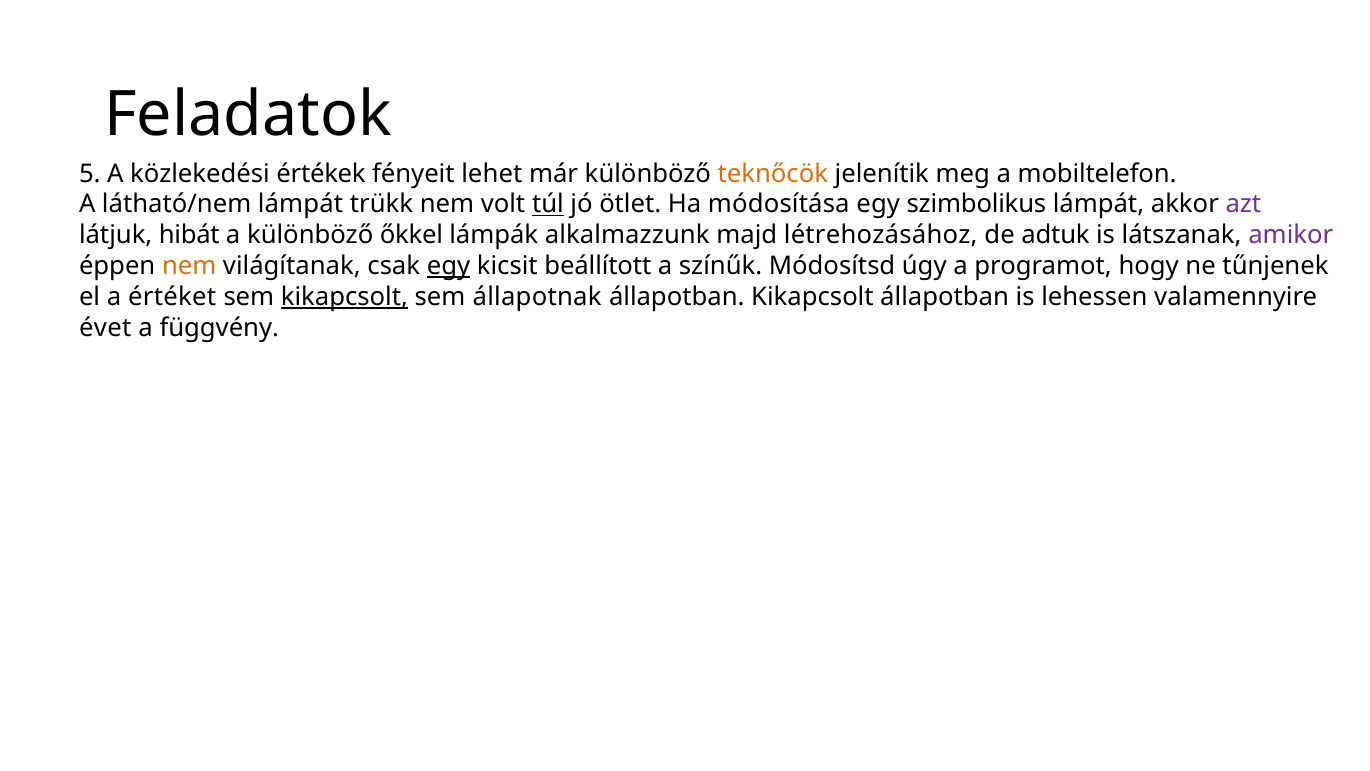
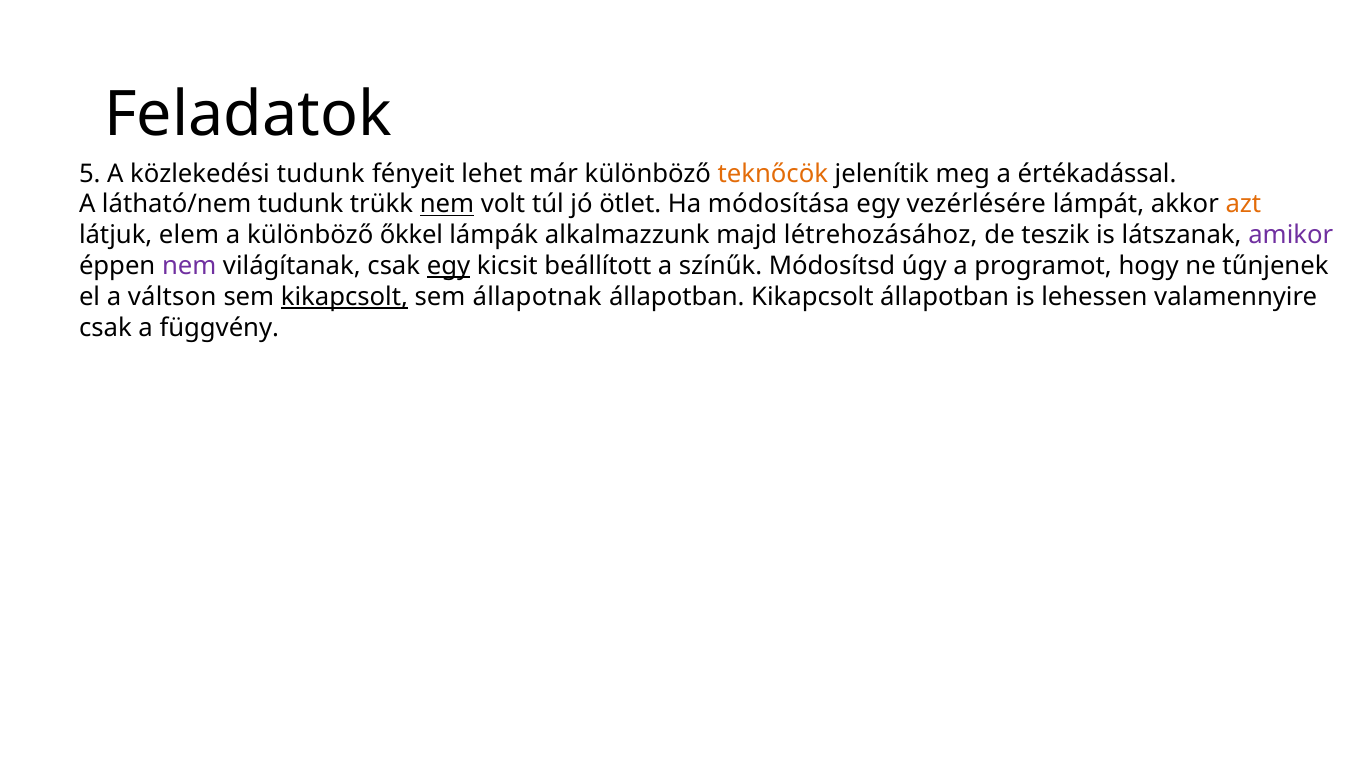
közlekedési értékek: értékek -> tudunk (321, 174)
mobiltelefon: mobiltelefon -> értékadással (1097, 174)
látható/nem lámpát: lámpát -> tudunk (301, 204)
nem underline: none -> present (447, 204)
túl underline: present -> none (548, 204)
szimbolikus: szimbolikus -> vezérlésére (976, 204)
azt colour: purple -> orange (1243, 204)
hibát: hibát -> elem (189, 235)
adtuk: adtuk -> teszik (1055, 235)
nem colour: orange -> purple (189, 266)
értéket: értéket -> váltson (172, 297)
évet: évet -> csak (105, 328)
